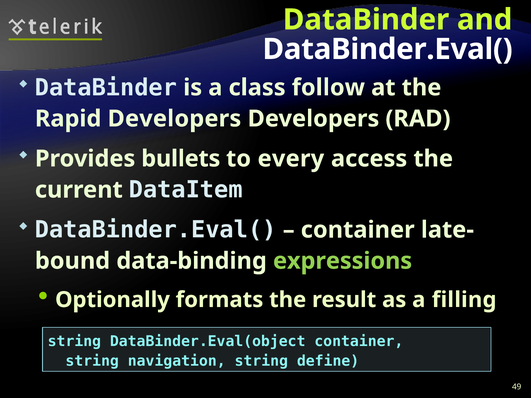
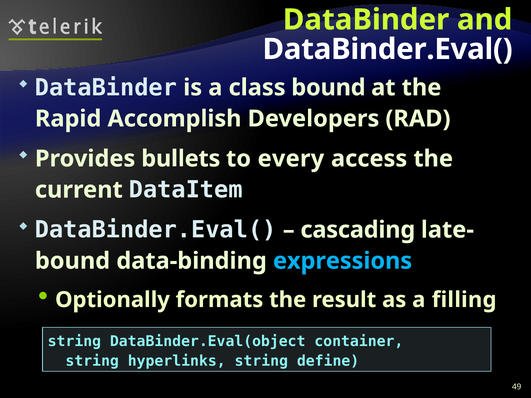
class follow: follow -> bound (328, 88)
Rapid Developers: Developers -> Accomplish (175, 119)
container: container -> cascading (358, 230)
expressions colour: light green -> light blue (343, 261)
navigation: navigation -> hyperlinks (177, 361)
